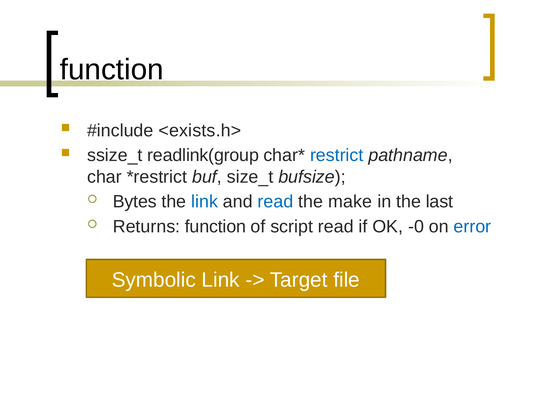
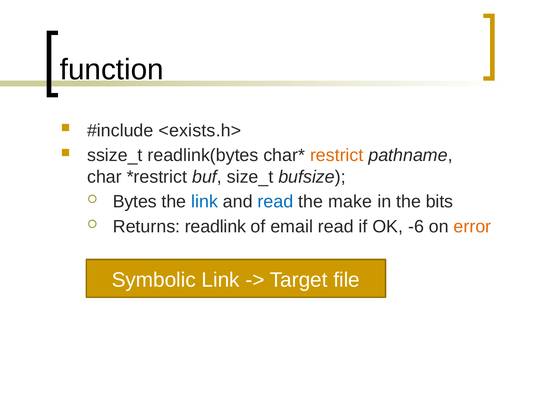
readlink(group: readlink(group -> readlink(bytes (203, 155)
restrict colour: blue -> orange (337, 155)
last: last -> bits (439, 202)
Returns function: function -> readlink (215, 227)
script: script -> email (292, 227)
-0: -0 -> -6 (416, 227)
error colour: blue -> orange (472, 227)
